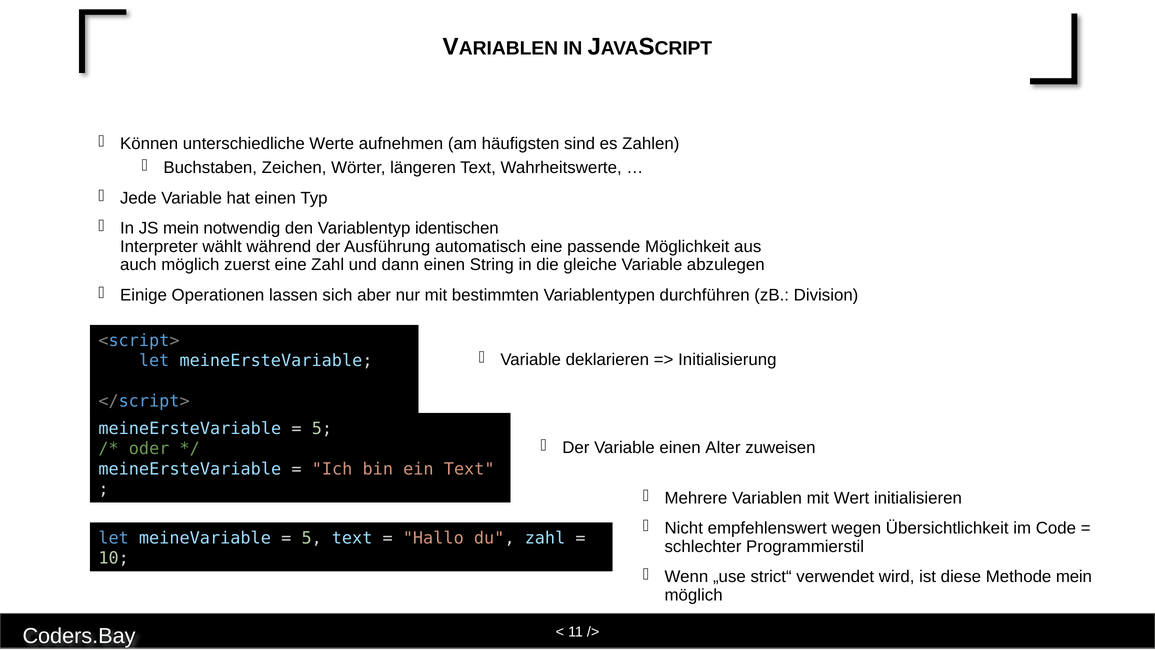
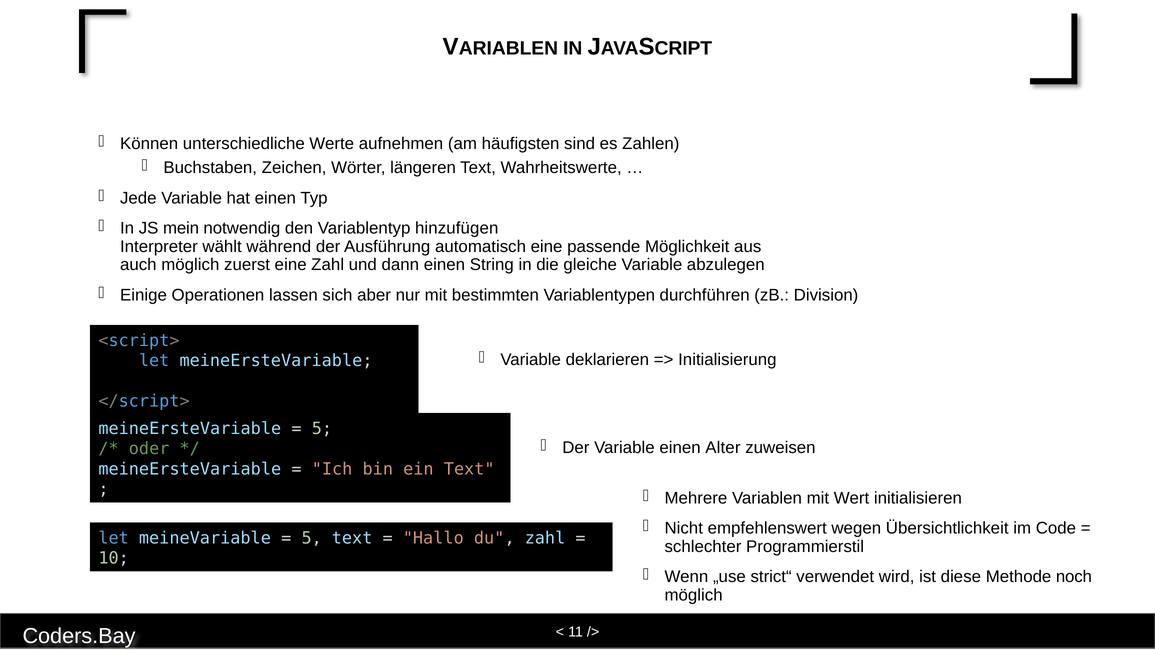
identischen: identischen -> hinzufügen (457, 228)
Methode mein: mein -> noch (1074, 577)
